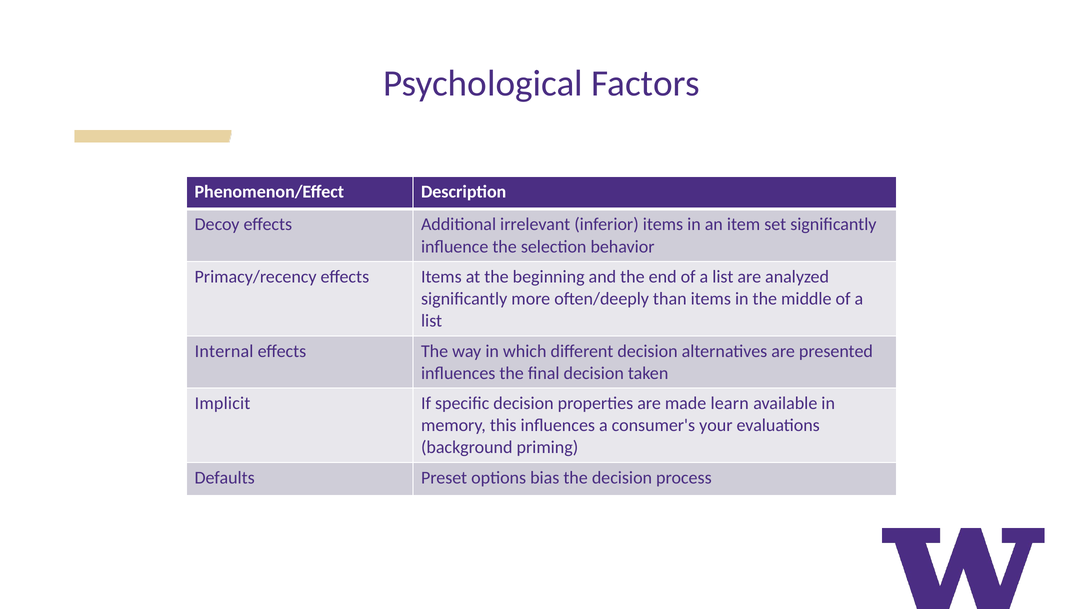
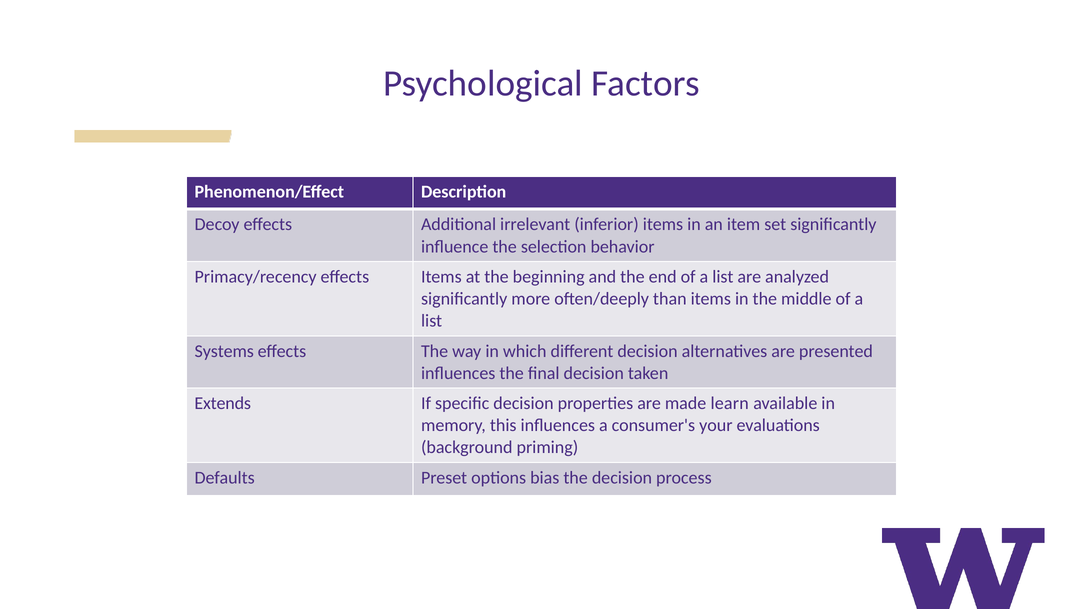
Internal: Internal -> Systems (224, 351)
Implicit: Implicit -> Extends (223, 404)
